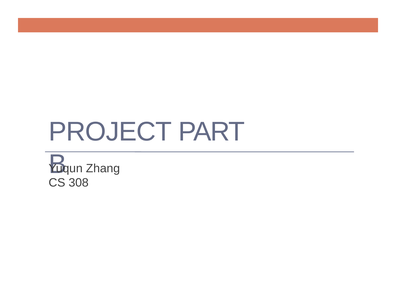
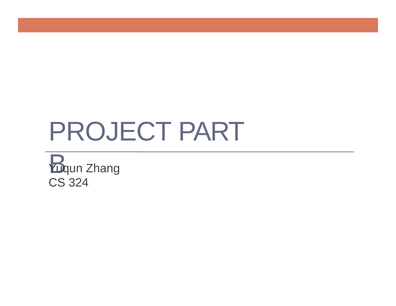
308: 308 -> 324 (79, 183)
